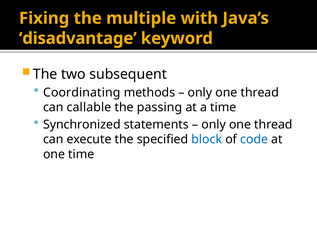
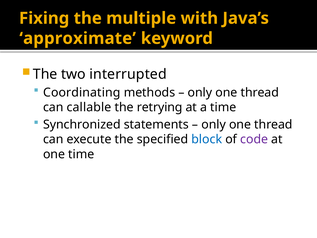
disadvantage: disadvantage -> approximate (78, 38)
subsequent: subsequent -> interrupted (128, 74)
passing: passing -> retrying (160, 107)
code colour: blue -> purple (254, 139)
